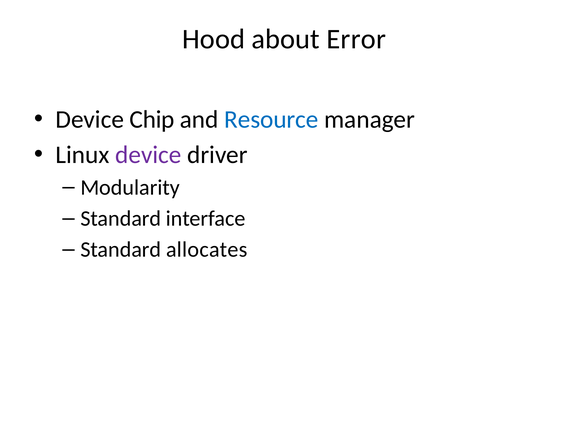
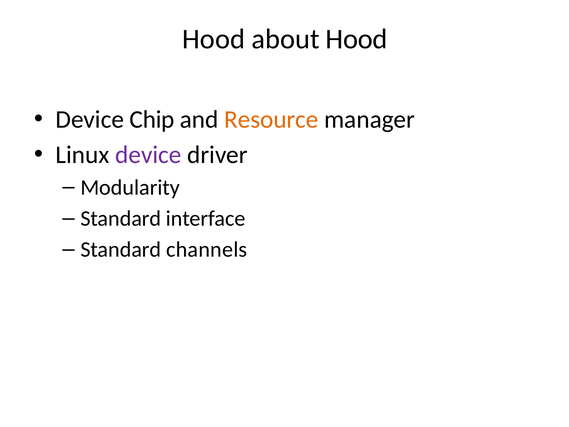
about Error: Error -> Hood (357, 39)
Resource colour: blue -> orange (271, 119)
allocates: allocates -> channels (207, 249)
